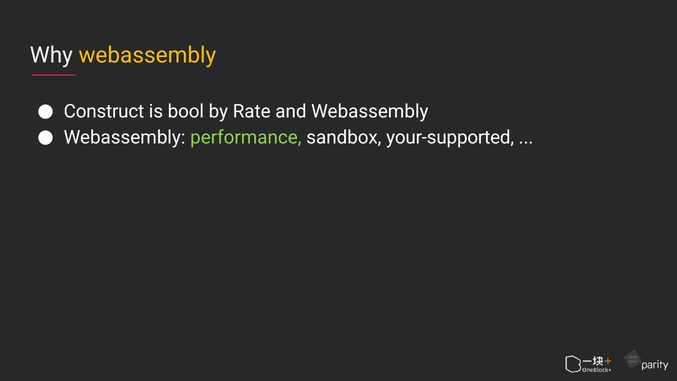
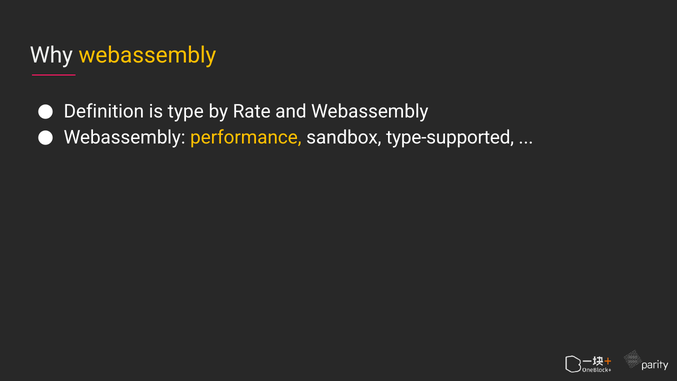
Construct: Construct -> Definition (104, 112)
bool: bool -> type (186, 112)
performance colour: light green -> yellow (246, 138)
your-supported: your-supported -> type-supported (450, 138)
